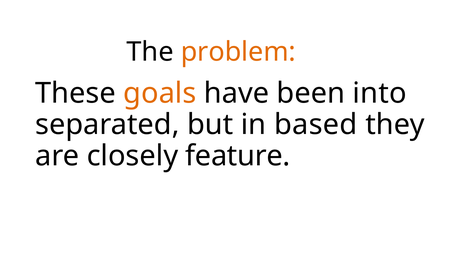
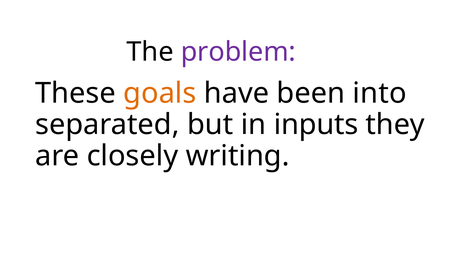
problem colour: orange -> purple (238, 52)
based: based -> inputs (316, 125)
feature: feature -> writing (238, 156)
